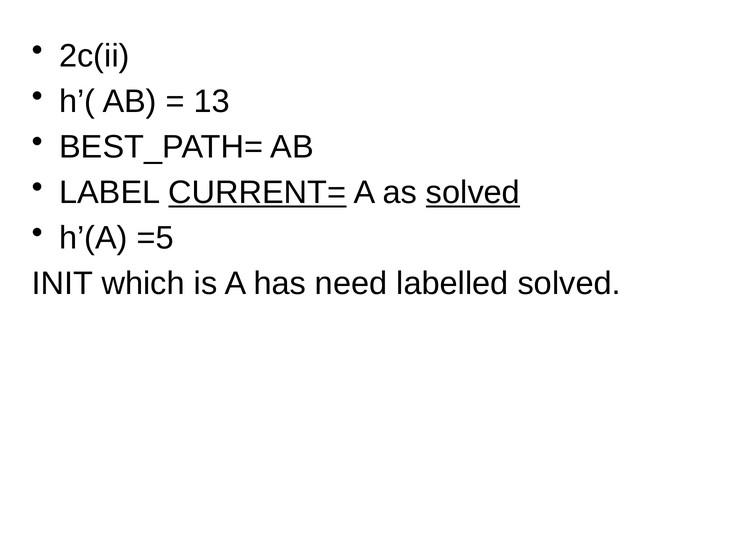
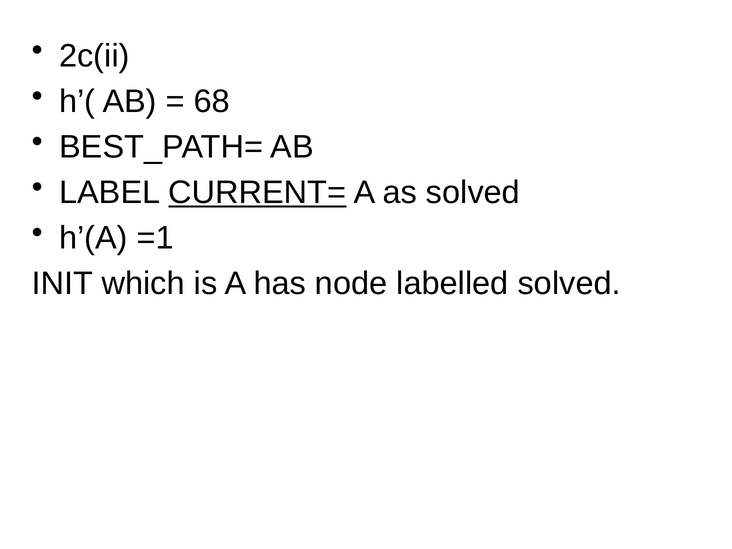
13: 13 -> 68 (212, 102)
solved underline: present -> none (473, 193)
=5: =5 -> =1 (155, 238)
need: need -> node (351, 284)
